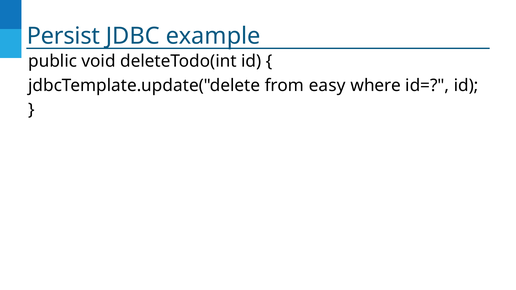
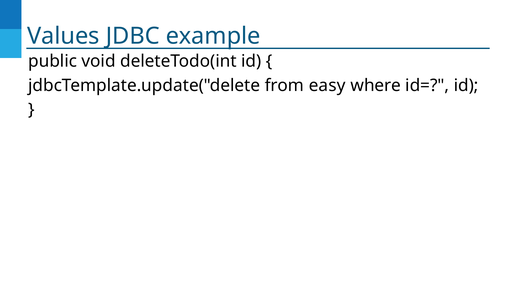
Persist: Persist -> Values (63, 36)
